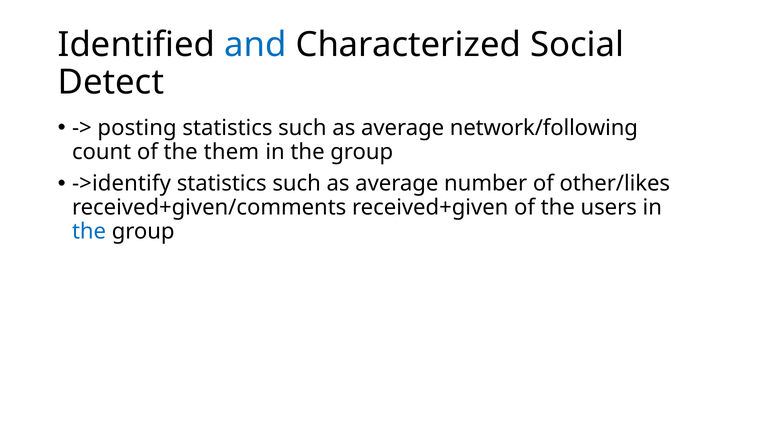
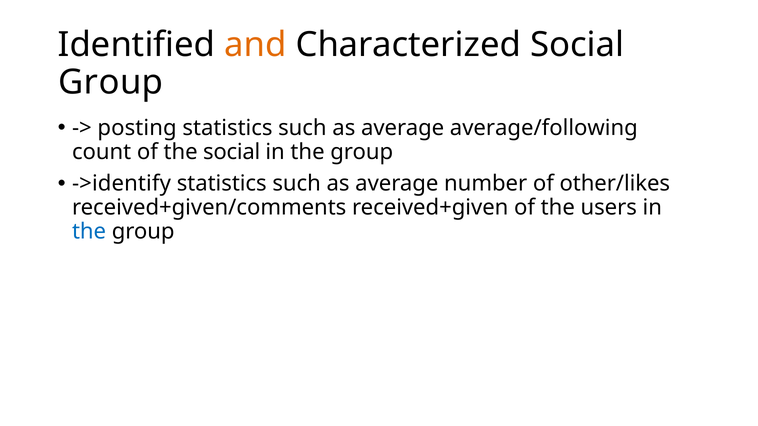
and colour: blue -> orange (255, 45)
Detect: Detect -> Group (111, 82)
network/following: network/following -> average/following (544, 128)
the them: them -> social (232, 152)
